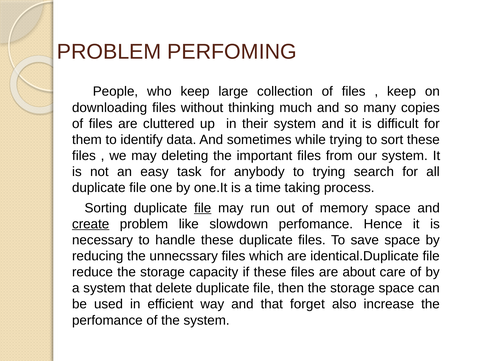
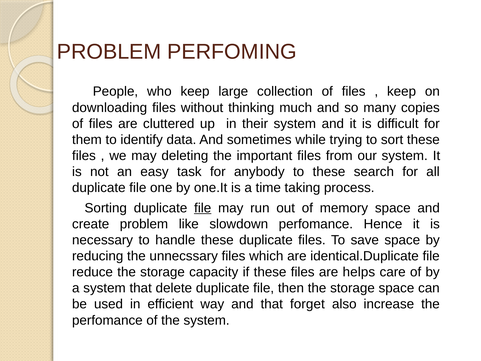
to trying: trying -> these (329, 172)
create underline: present -> none (91, 224)
about: about -> helps (359, 272)
